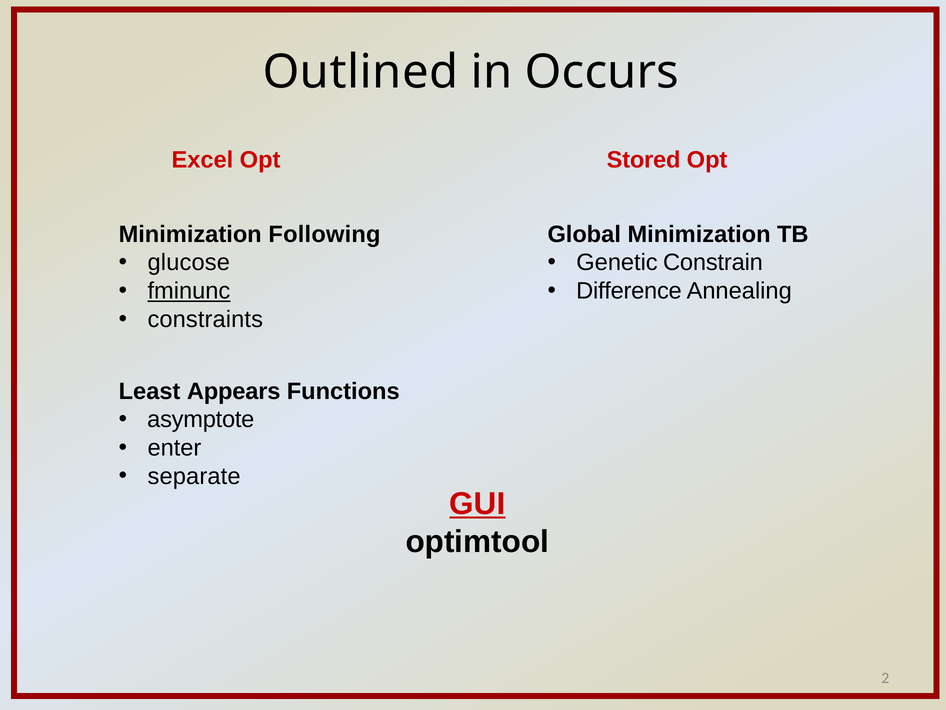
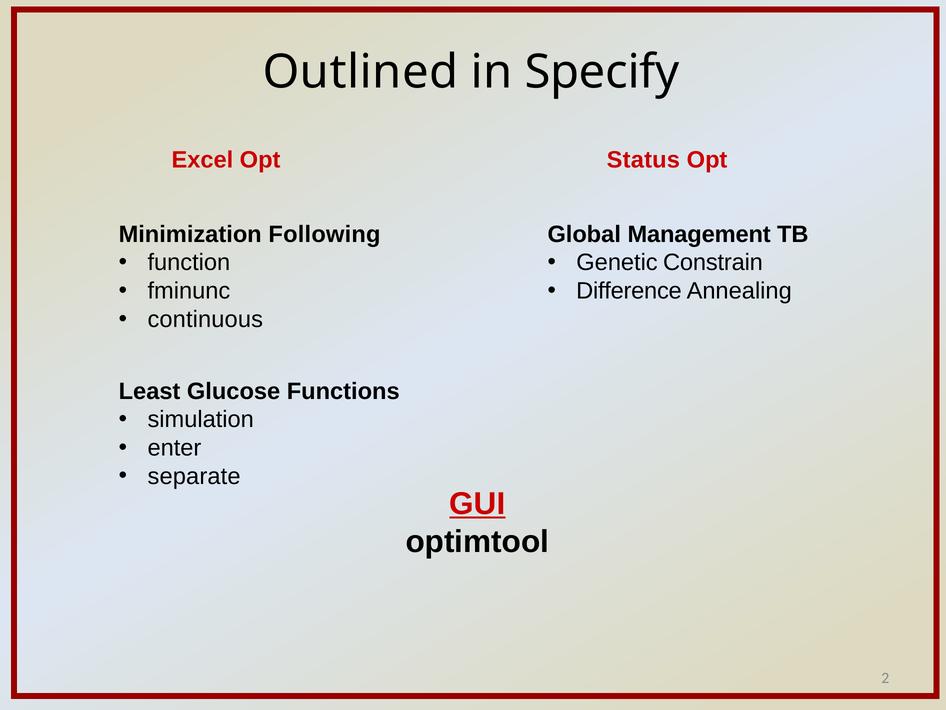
Occurs: Occurs -> Specify (602, 72)
Stored: Stored -> Status (643, 160)
Global Minimization: Minimization -> Management (699, 234)
glucose: glucose -> function (189, 262)
fminunc underline: present -> none (189, 291)
constraints: constraints -> continuous (205, 319)
Appears: Appears -> Glucose (234, 391)
asymptote: asymptote -> simulation (201, 419)
